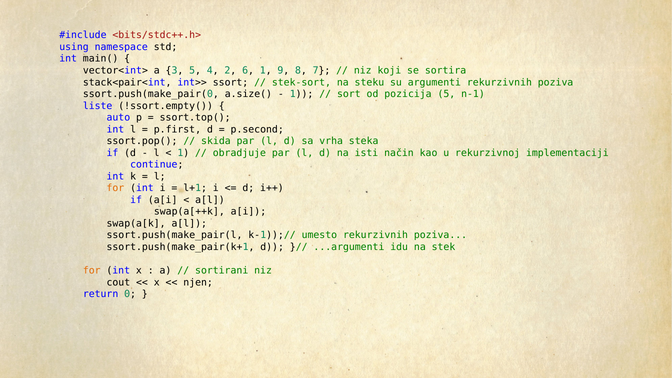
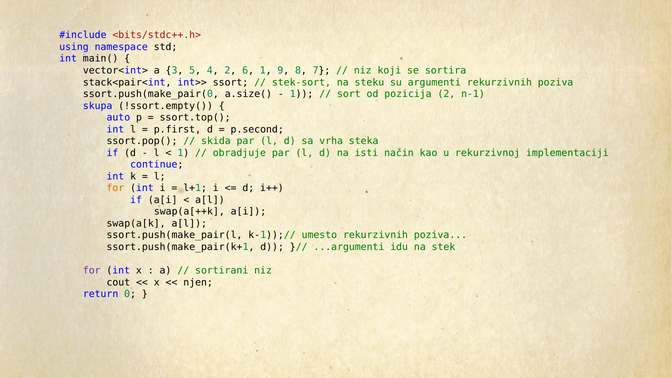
pozicija 5: 5 -> 2 (446, 94)
liste: liste -> skupa (98, 106)
for colour: orange -> purple (92, 271)
